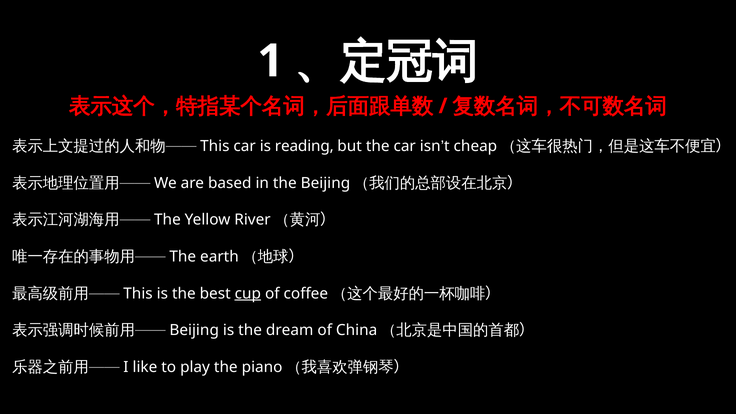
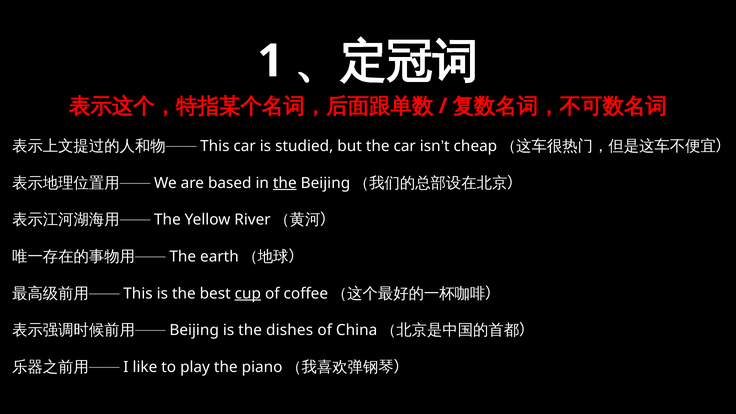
reading: reading -> studied (304, 146)
the underline: none -> present (285, 183)
dream: dream -> dishes (290, 330)
